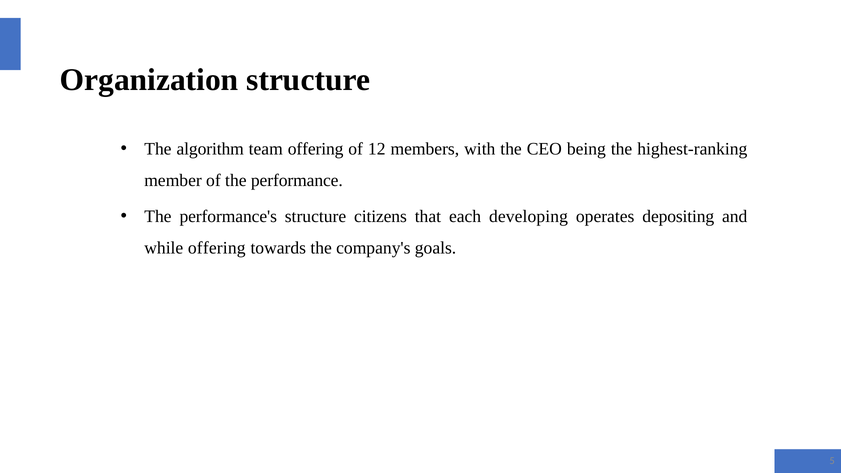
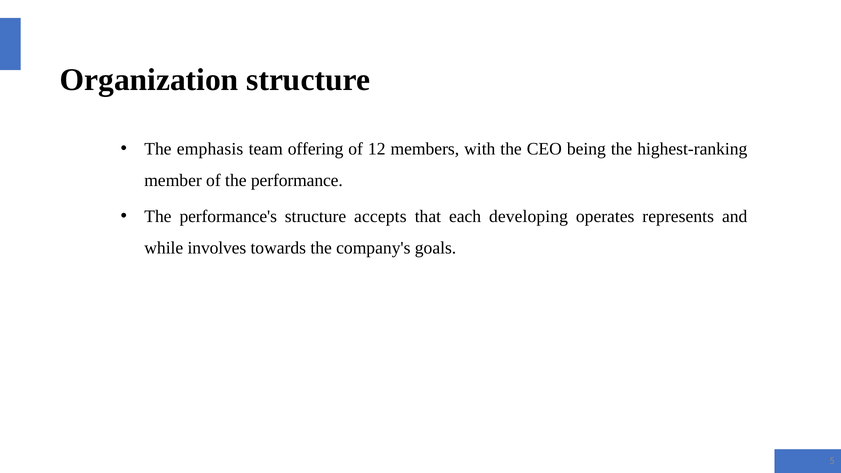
algorithm: algorithm -> emphasis (210, 149)
citizens: citizens -> accepts (380, 217)
depositing: depositing -> represents (678, 217)
while offering: offering -> involves (217, 248)
